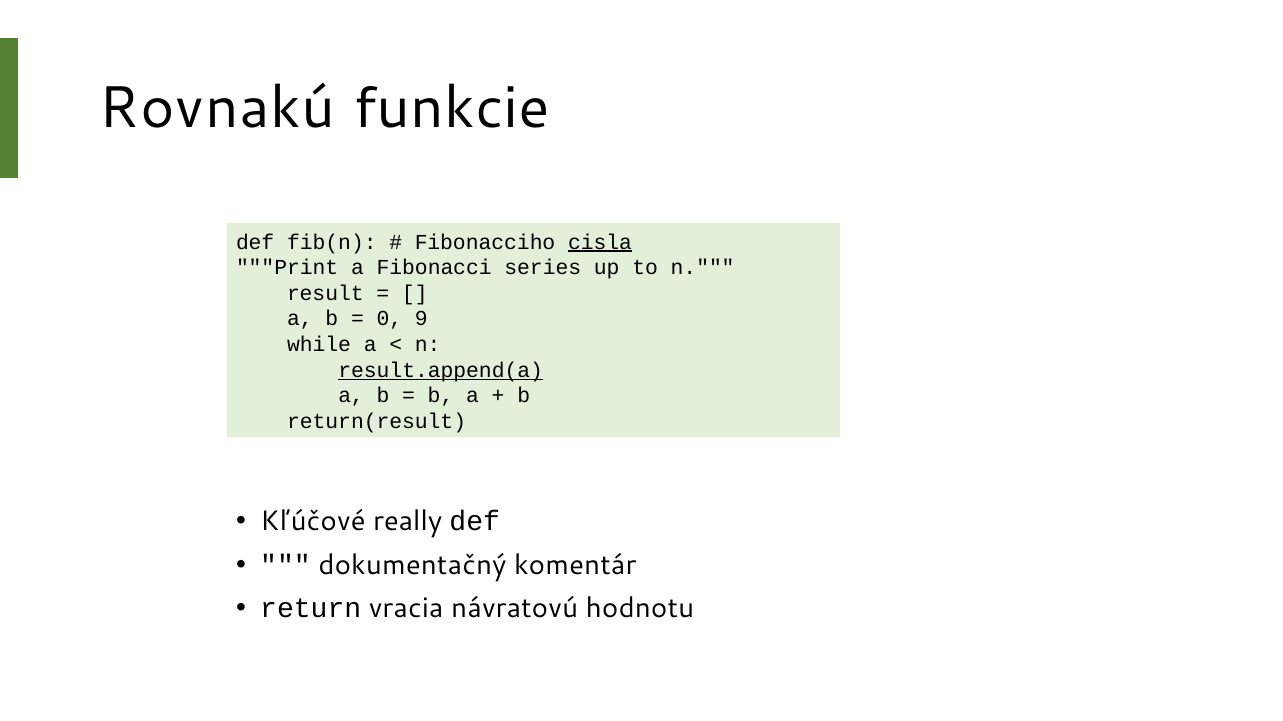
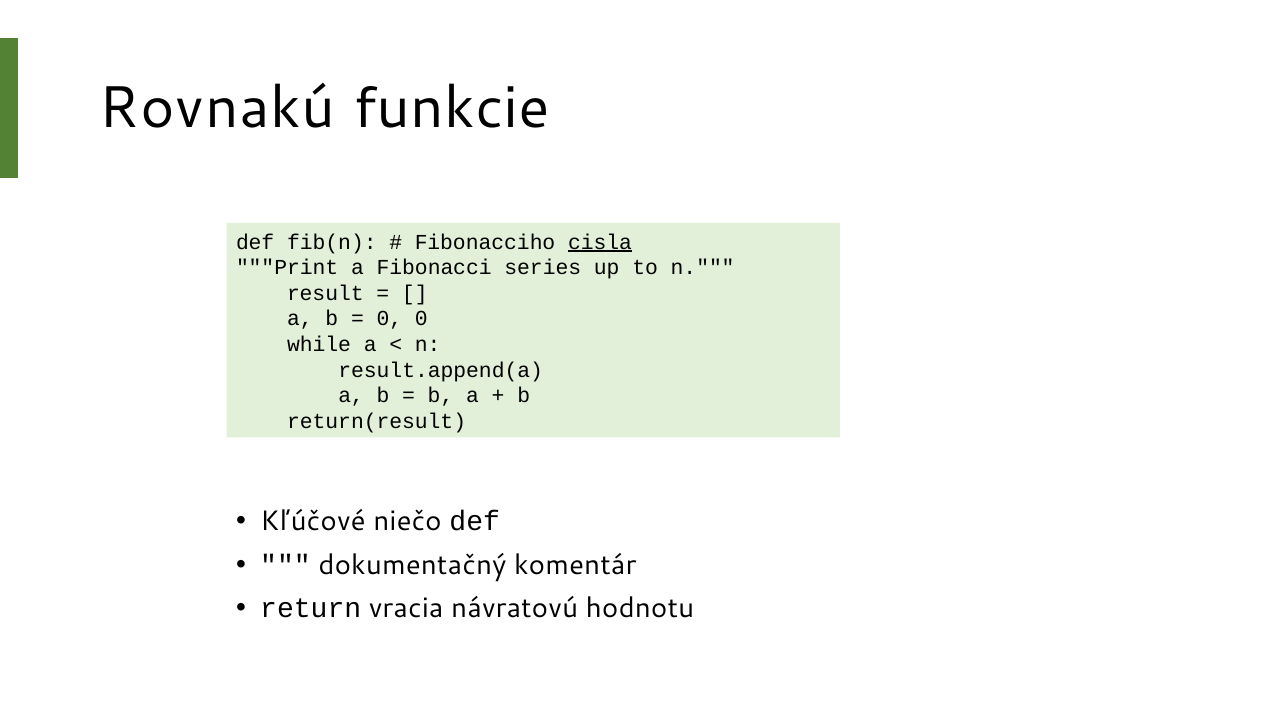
0 9: 9 -> 0 (421, 319)
result.append(a underline: present -> none (441, 370)
really: really -> niečo (408, 522)
